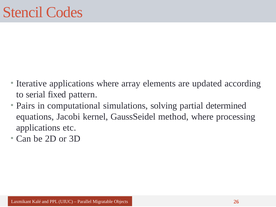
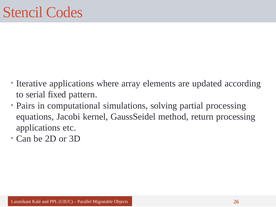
partial determined: determined -> processing (226, 106)
method where: where -> return (202, 117)
